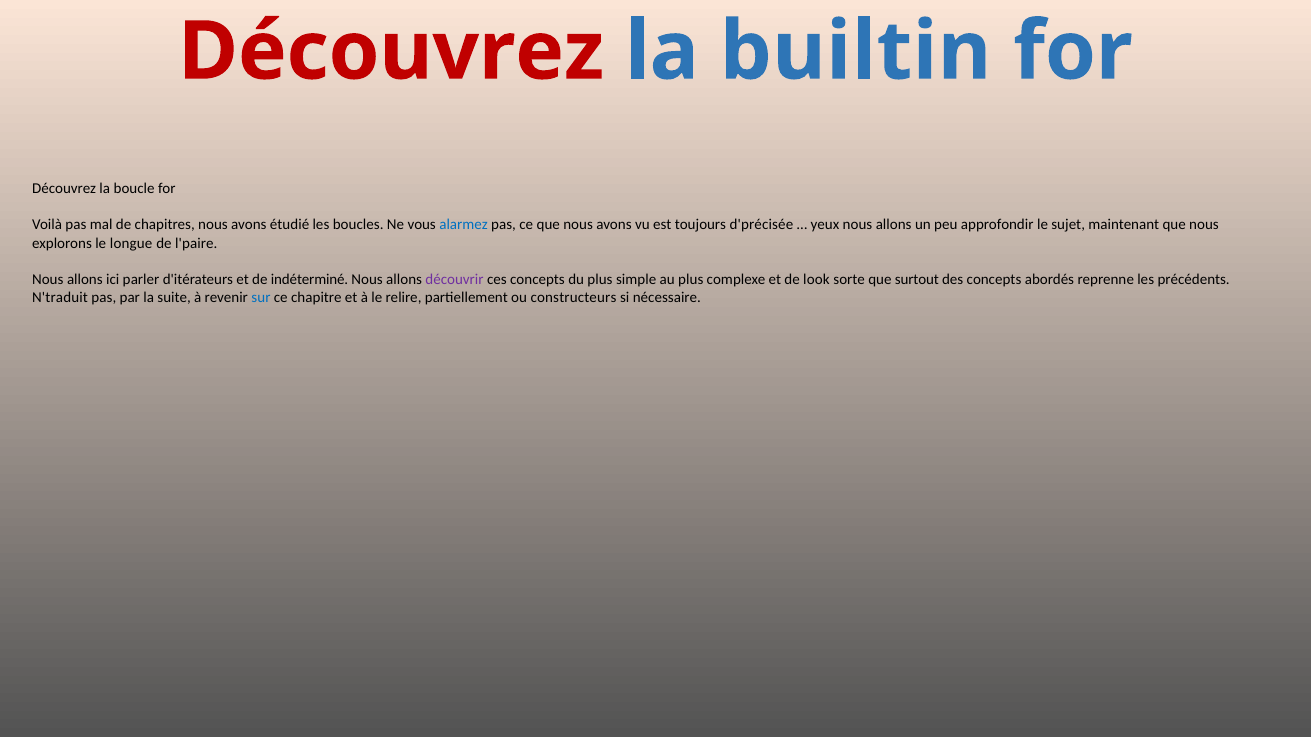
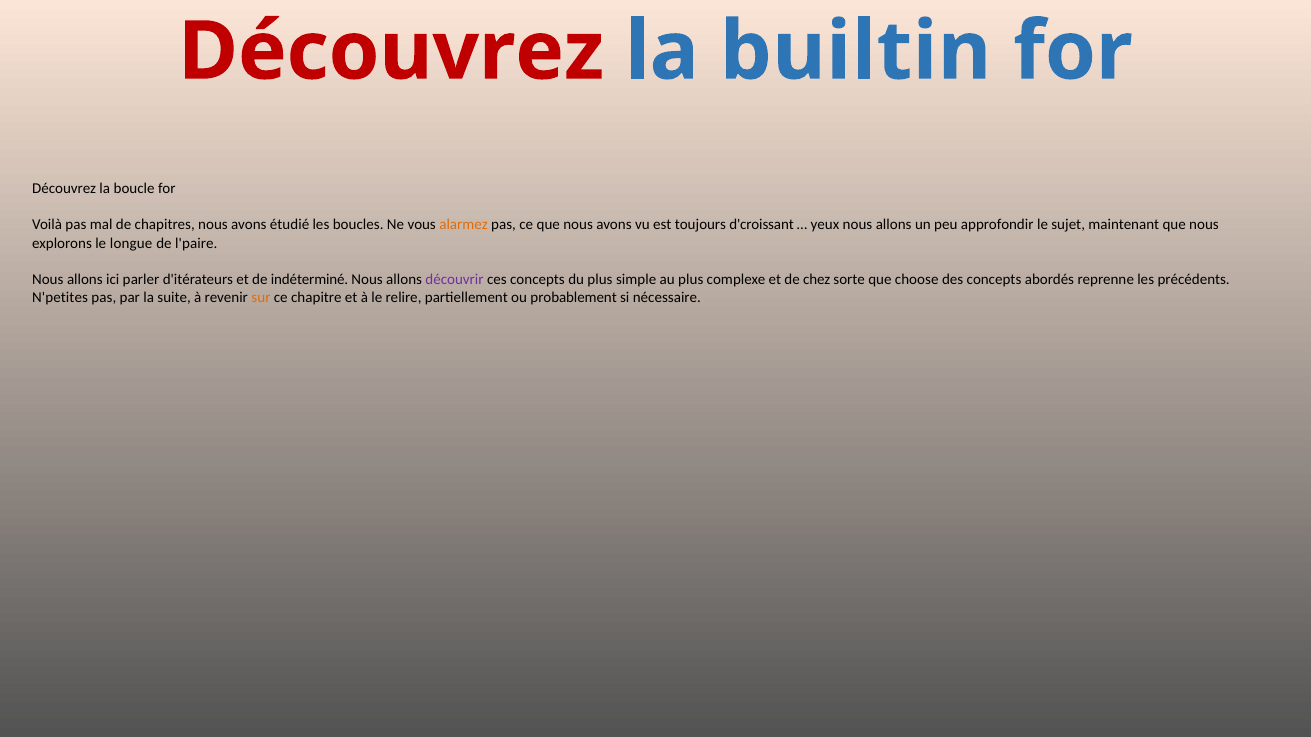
alarmez colour: blue -> orange (464, 225)
d'précisée: d'précisée -> d'croissant (762, 225)
look: look -> chez (817, 279)
surtout: surtout -> choose (917, 279)
N'traduit: N'traduit -> N'petites (60, 297)
sur colour: blue -> orange (261, 297)
constructeurs: constructeurs -> probablement (574, 297)
